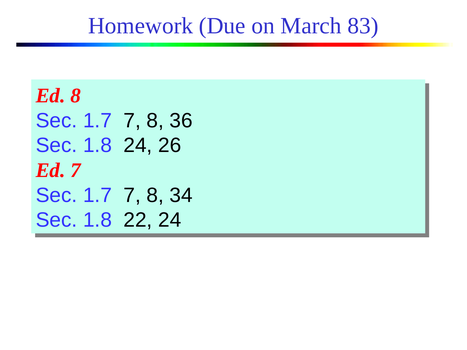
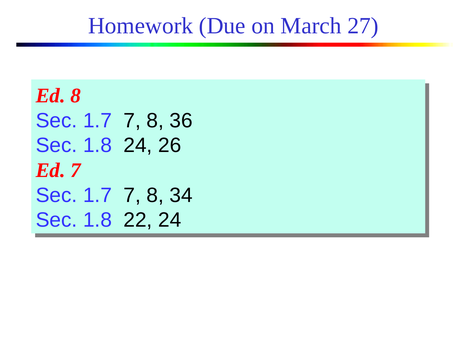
83: 83 -> 27 (363, 26)
